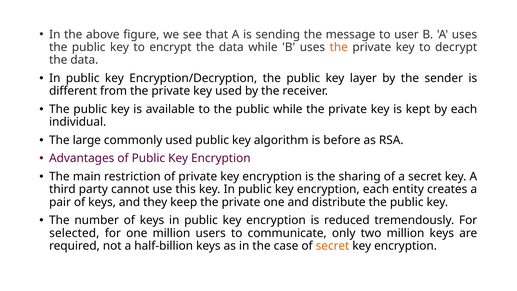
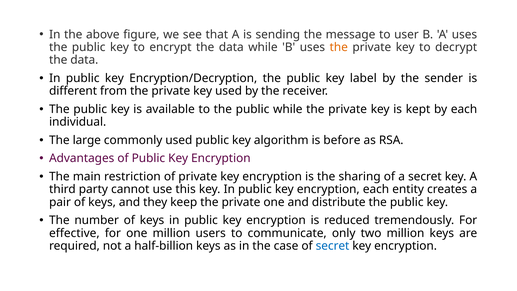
layer: layer -> label (363, 78)
selected: selected -> effective (74, 233)
secret colour: orange -> blue (333, 246)
